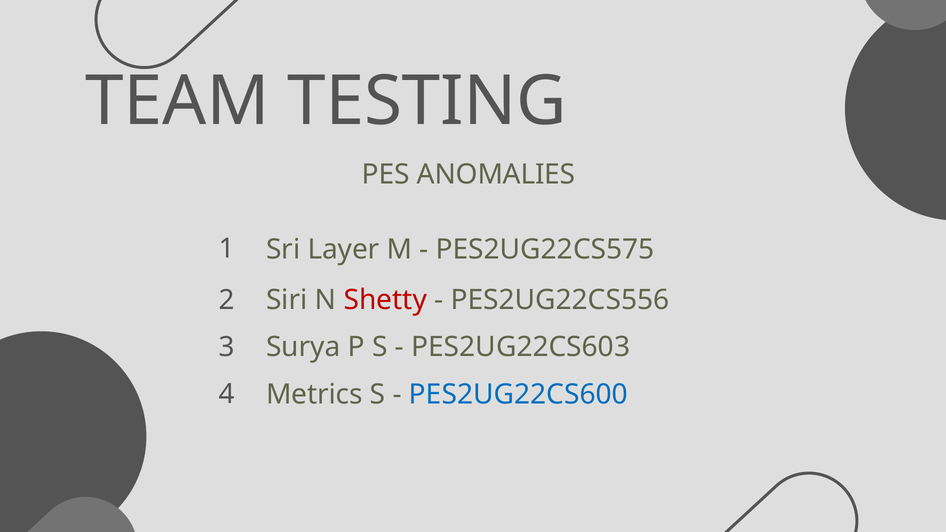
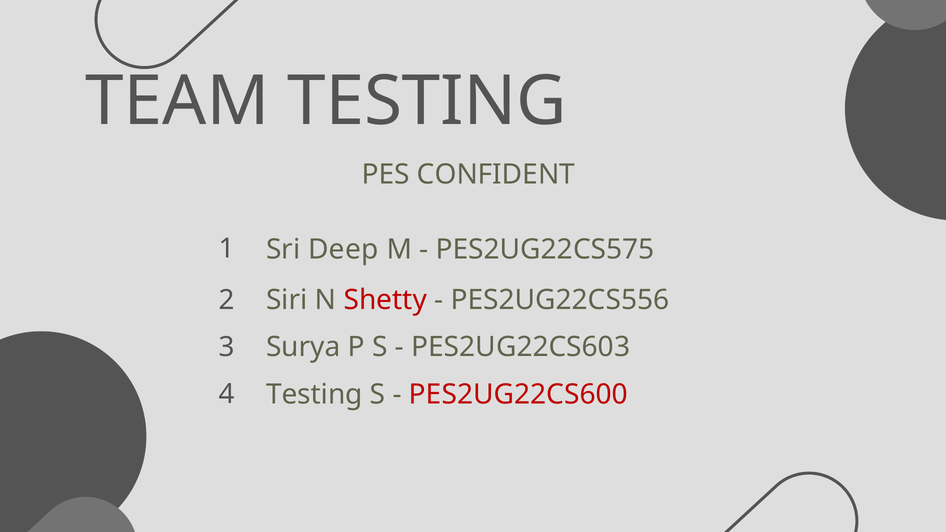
ANOMALIES: ANOMALIES -> CONFIDENT (496, 174)
Layer: Layer -> Deep (343, 250)
Metrics: Metrics -> Testing (314, 394)
PES2UG22CS600 colour: blue -> red (518, 394)
